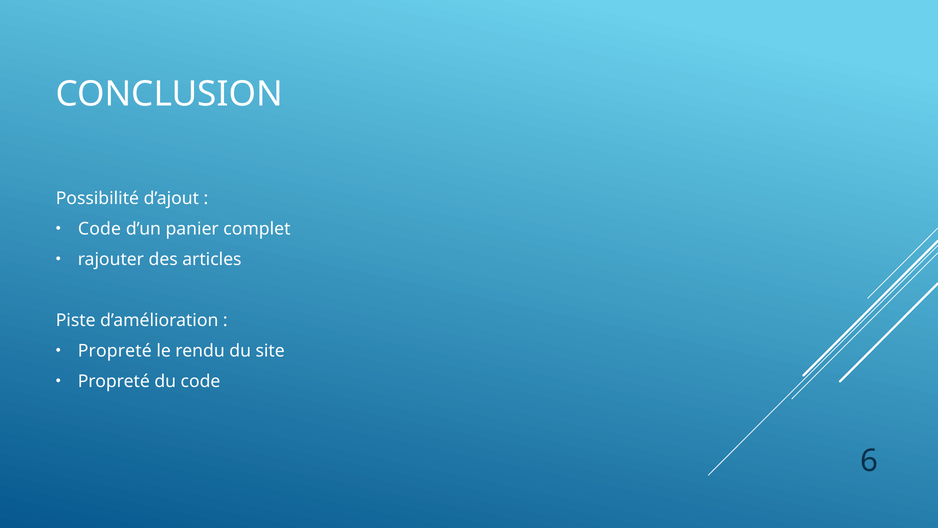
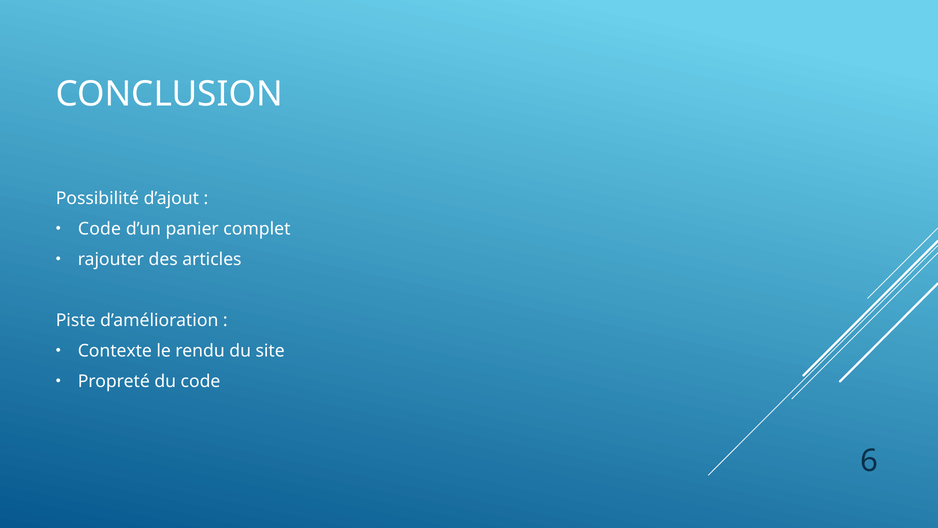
Propreté: Propreté -> Contexte (115, 351)
